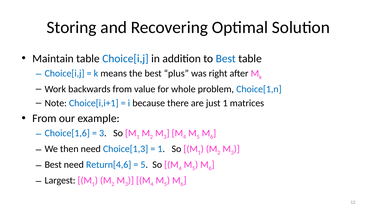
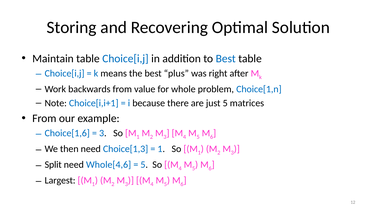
just 1: 1 -> 5 (225, 103)
Best: Best -> Split (53, 165)
Return[4,6: Return[4,6 -> Whole[4,6 (109, 165)
